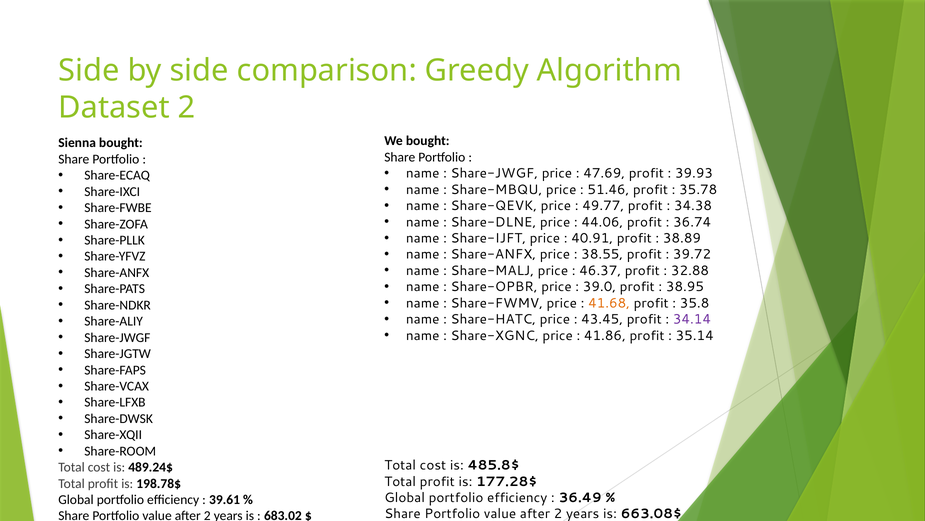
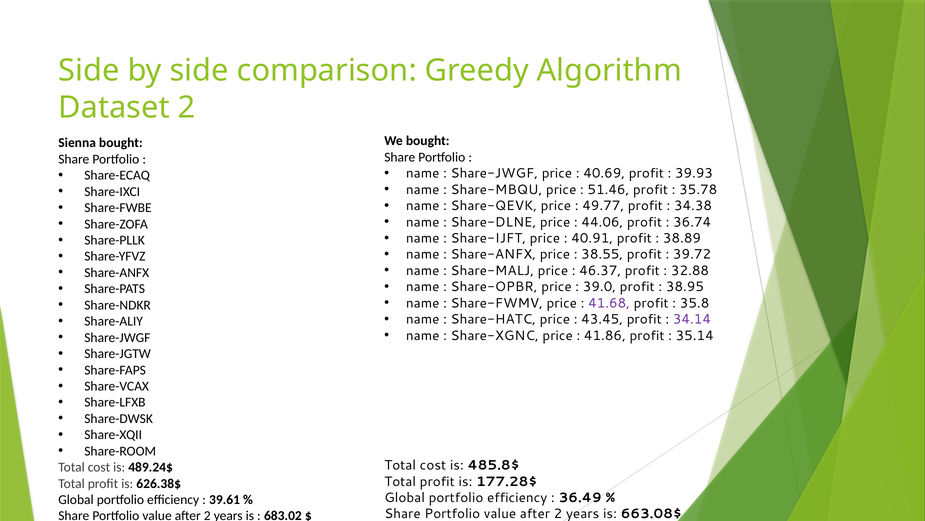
47.69: 47.69 -> 40.69 (604, 173)
41.68 colour: orange -> purple (609, 303)
198.78$: 198.78$ -> 626.38$ (159, 483)
